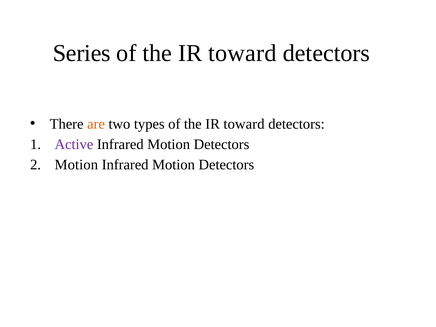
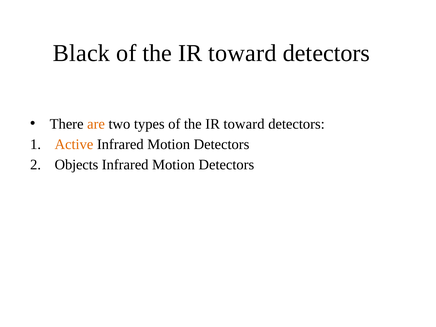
Series: Series -> Black (81, 53)
Active colour: purple -> orange (74, 144)
Motion: Motion -> Objects (76, 165)
